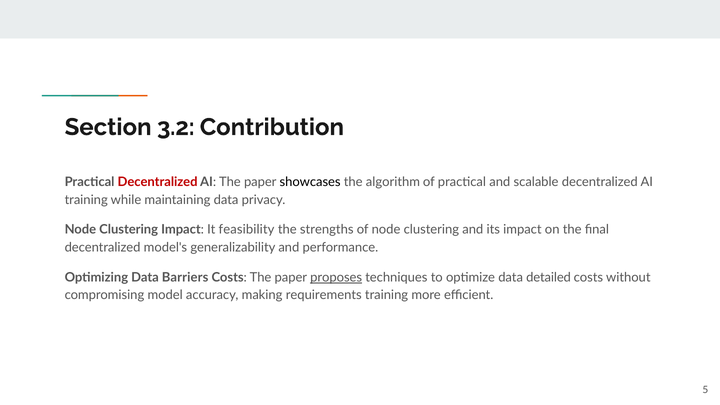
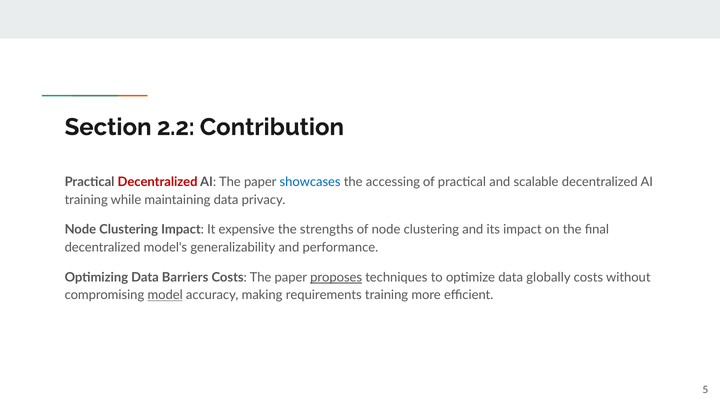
3.2: 3.2 -> 2.2 (176, 127)
showcases colour: black -> blue (310, 182)
algorithm: algorithm -> accessing (393, 182)
feasibility: feasibility -> expensive (247, 230)
detailed: detailed -> globally (548, 277)
model underline: none -> present (165, 295)
